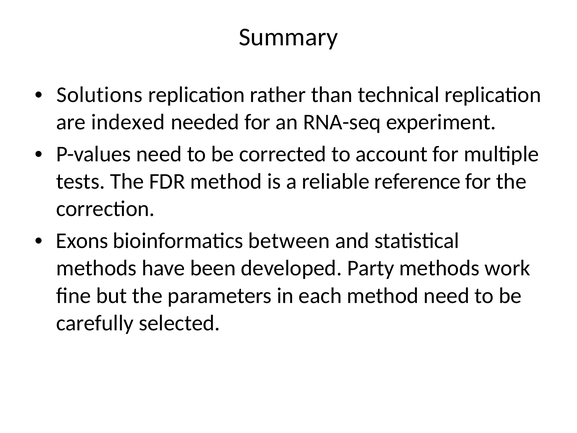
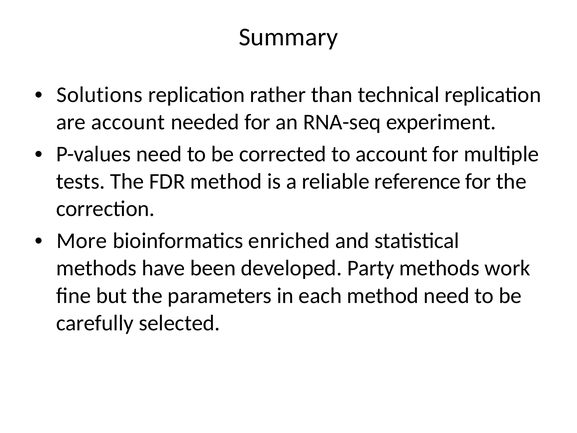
are indexed: indexed -> account (128, 122)
Exons: Exons -> More (82, 241)
between: between -> enriched (289, 241)
